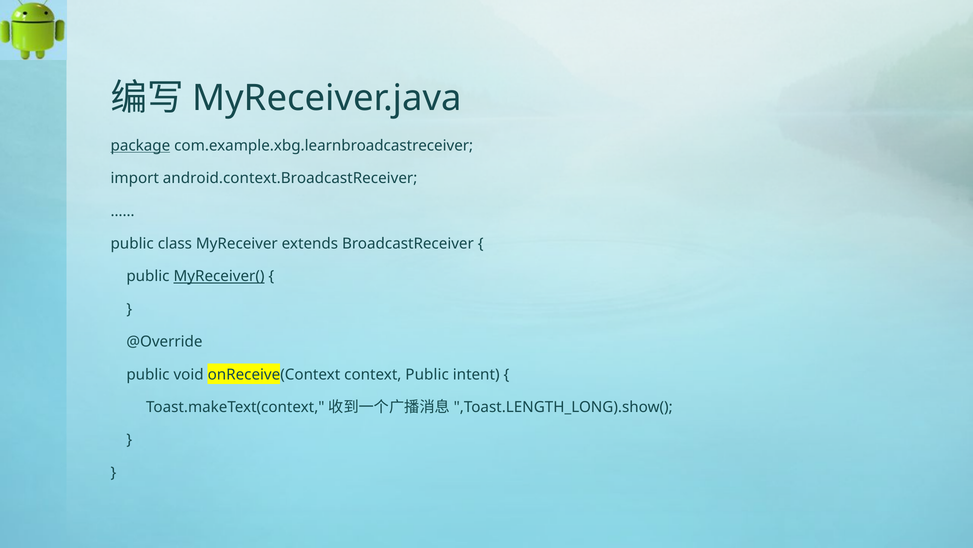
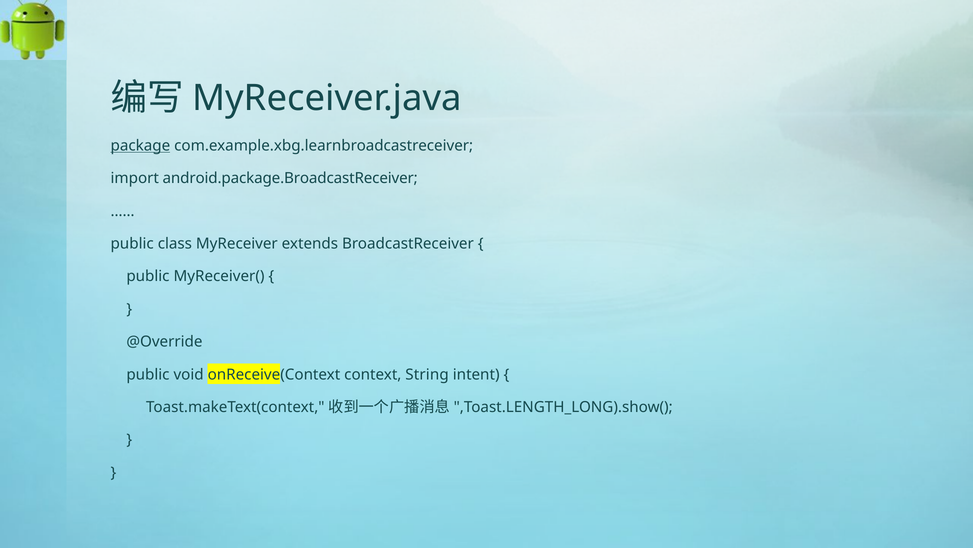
android.context.BroadcastReceiver: android.context.BroadcastReceiver -> android.package.BroadcastReceiver (290, 178)
MyReceiver( underline: present -> none (219, 276)
context Public: Public -> String (427, 374)
